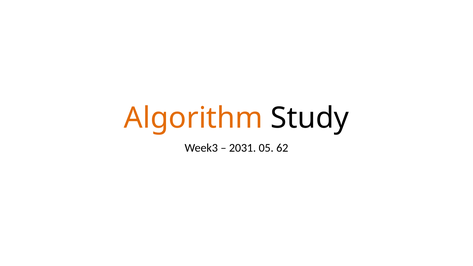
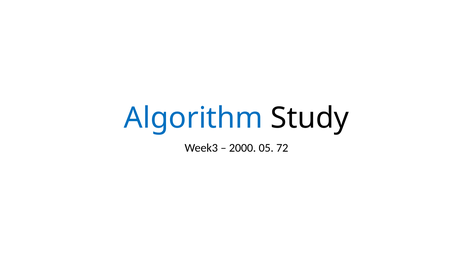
Algorithm colour: orange -> blue (193, 118)
2031: 2031 -> 2000 (243, 148)
62: 62 -> 72 (282, 148)
